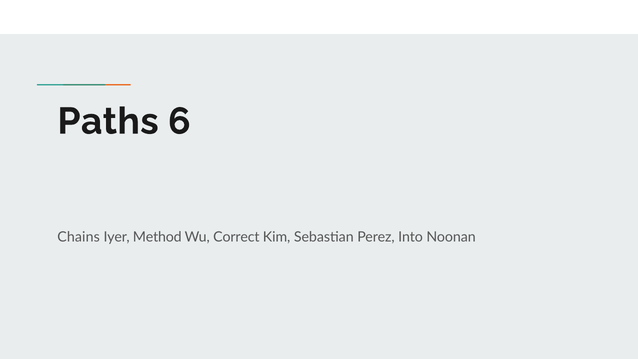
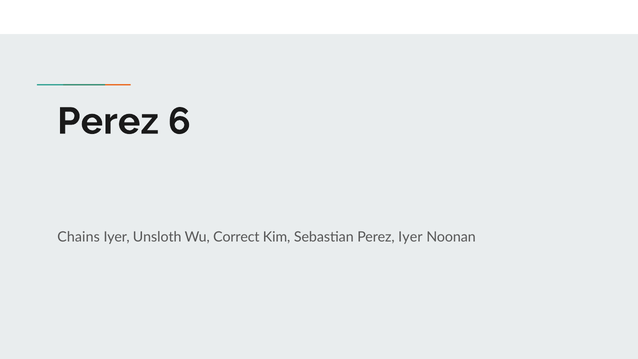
Paths: Paths -> Perez (108, 121)
Method: Method -> Unsloth (157, 237)
Perez Into: Into -> Iyer (410, 237)
